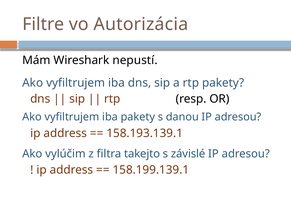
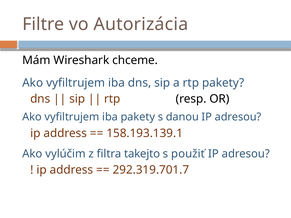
nepustí: nepustí -> chceme (135, 60)
závislé: závislé -> použiť (188, 154)
158.199.139.1: 158.199.139.1 -> 292.319.701.7 (151, 170)
